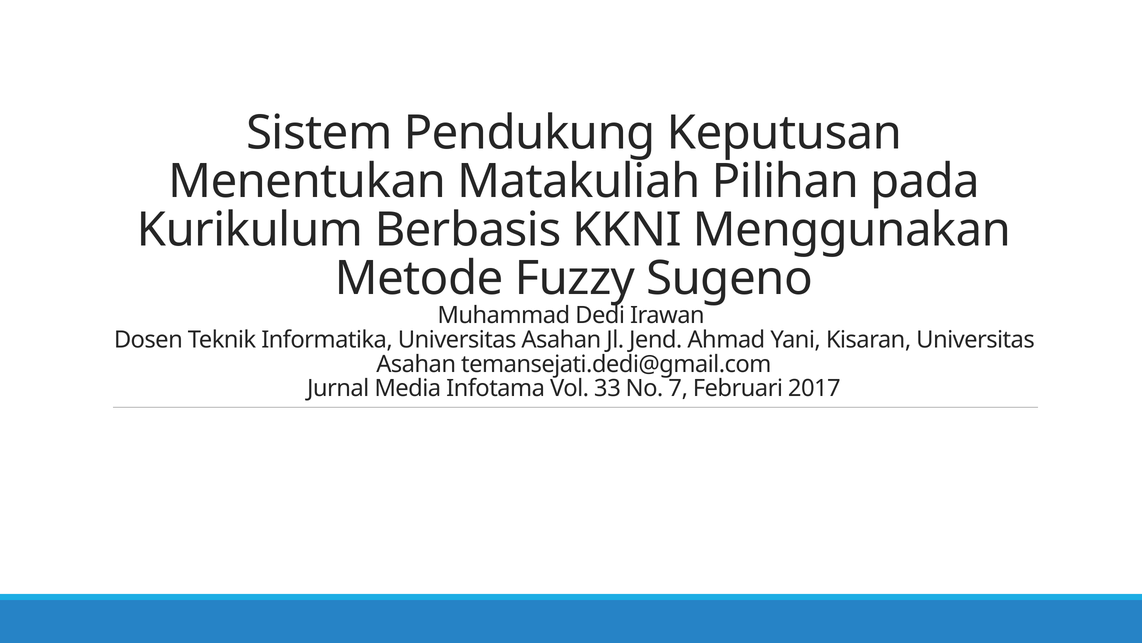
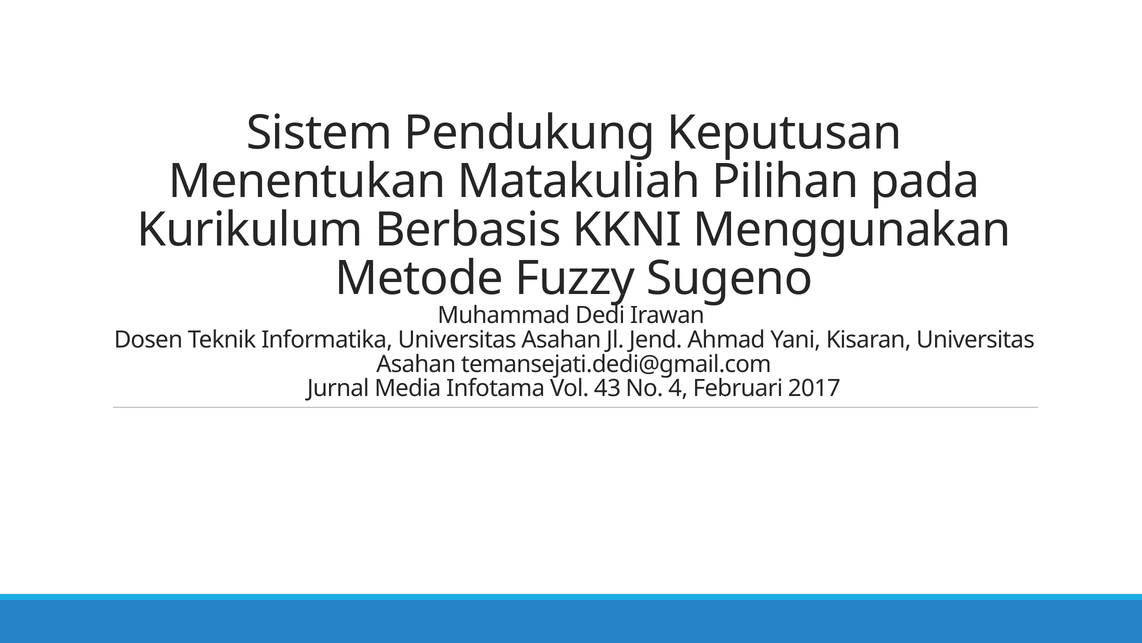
33: 33 -> 43 (607, 388)
7: 7 -> 4 (678, 388)
